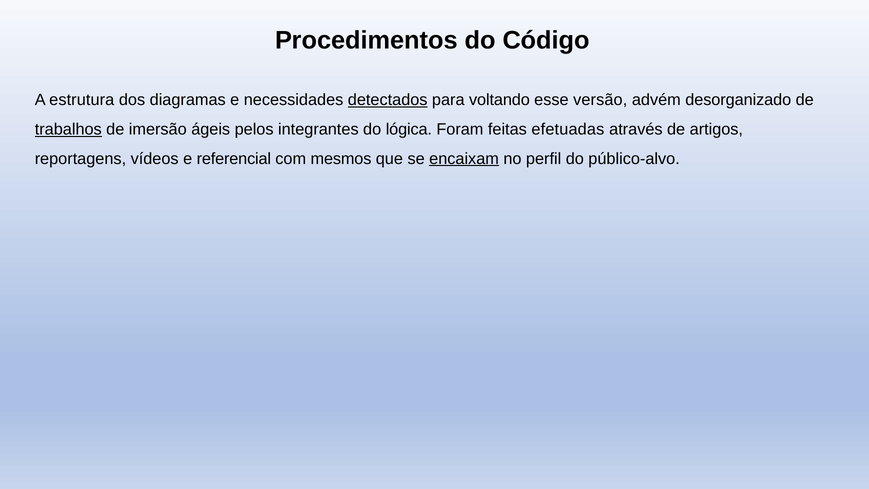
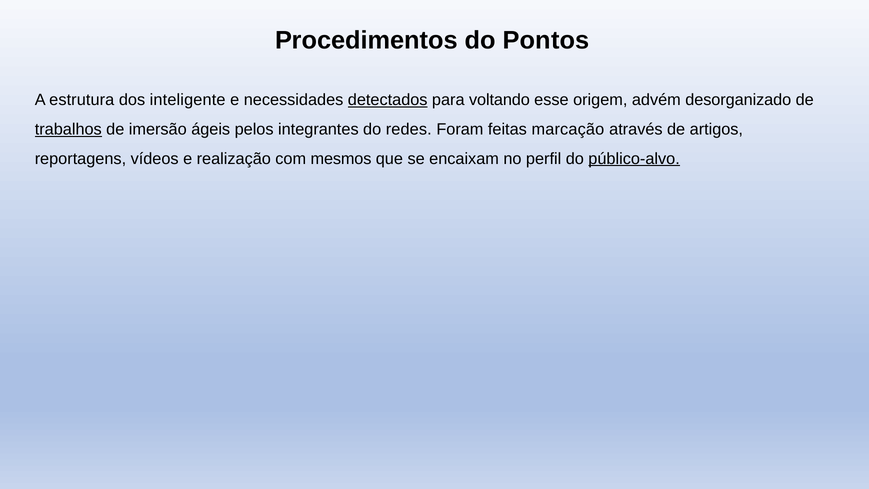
Código: Código -> Pontos (546, 40)
diagramas: diagramas -> inteligente (188, 100)
versão: versão -> origem (600, 100)
lógica: lógica -> redes (409, 129)
efetuadas: efetuadas -> marcação (568, 129)
referencial: referencial -> realização (234, 159)
encaixam underline: present -> none (464, 159)
público-alvo underline: none -> present (634, 159)
